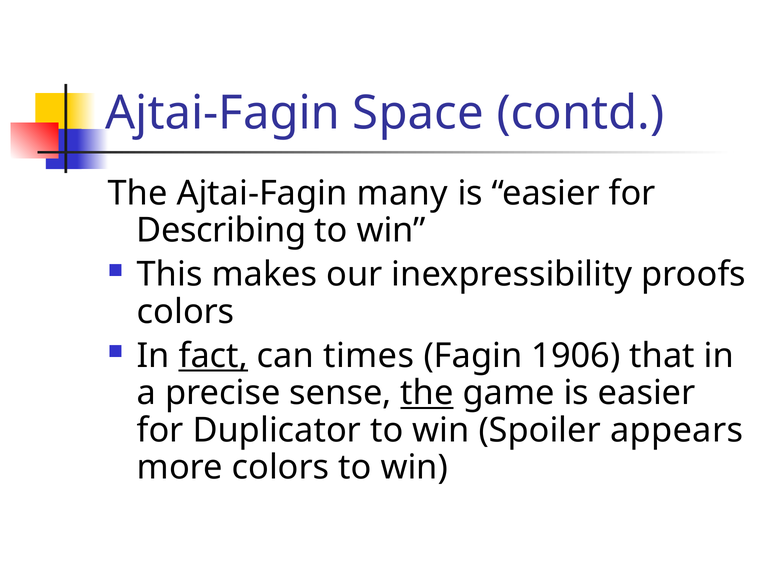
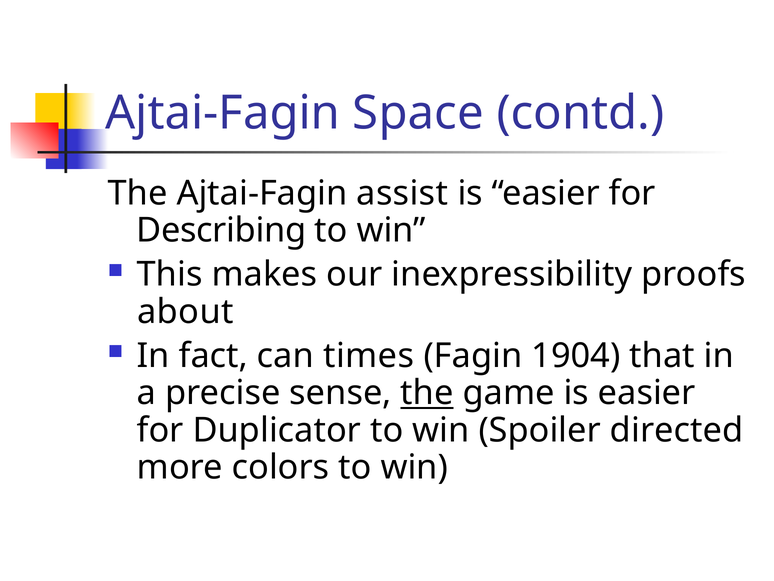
many: many -> assist (402, 193)
colors: colors -> about (185, 311)
fact underline: present -> none (213, 356)
1906: 1906 -> 1904 (576, 356)
appears: appears -> directed (677, 430)
